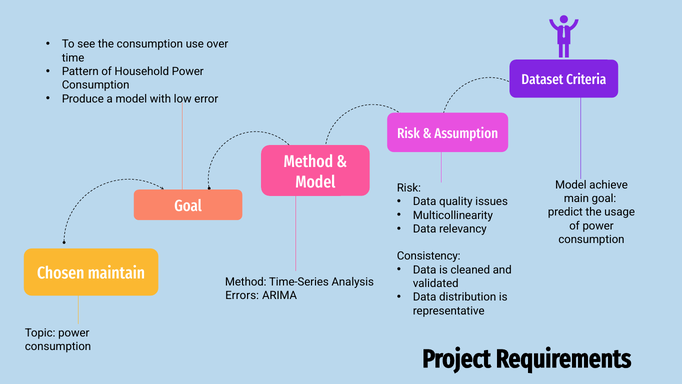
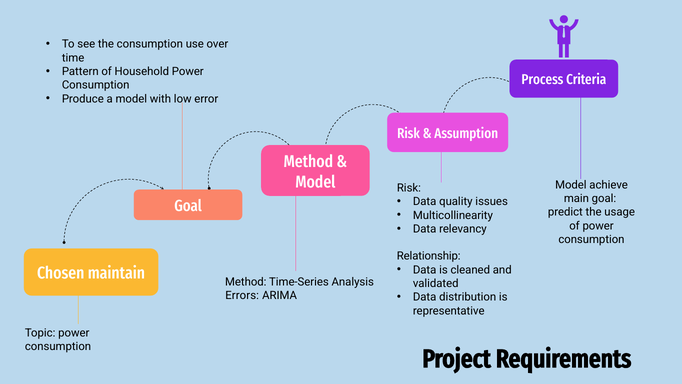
Dataset: Dataset -> Process (542, 80)
Consistency: Consistency -> Relationship (429, 256)
